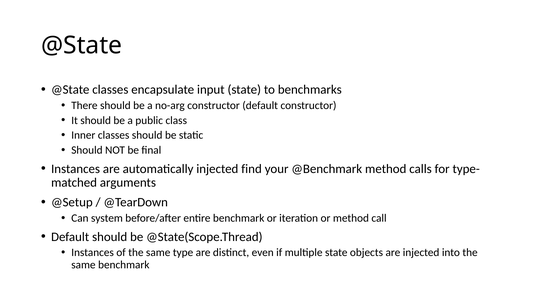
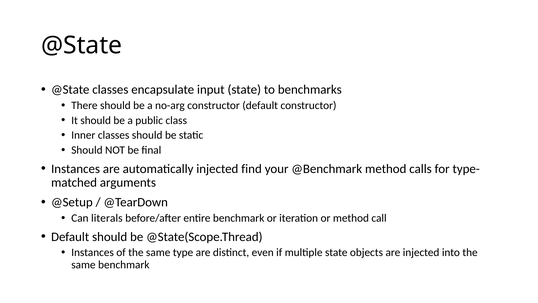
system: system -> literals (107, 218)
